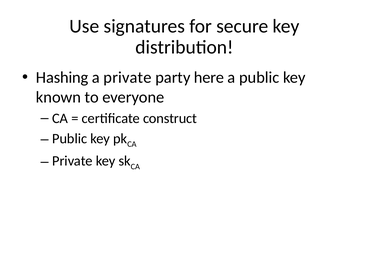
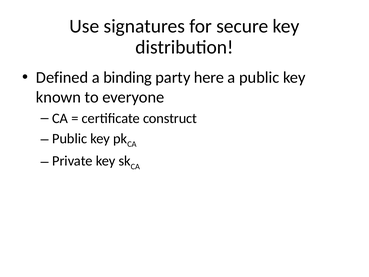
Hashing: Hashing -> Defined (62, 77)
a private: private -> binding (128, 77)
